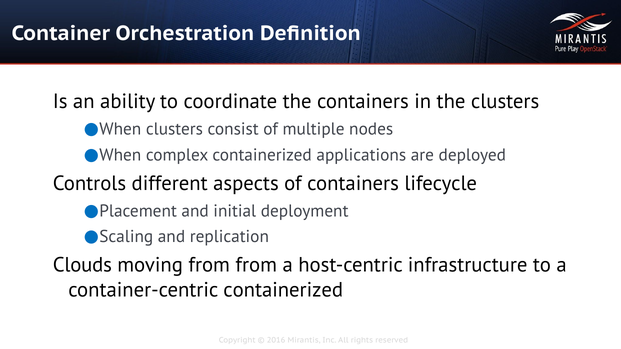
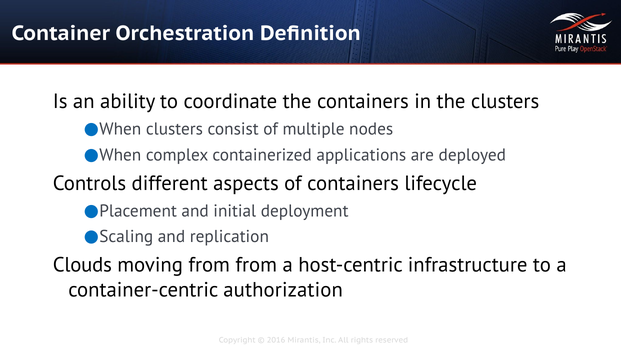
container-centric containerized: containerized -> authorization (283, 290)
